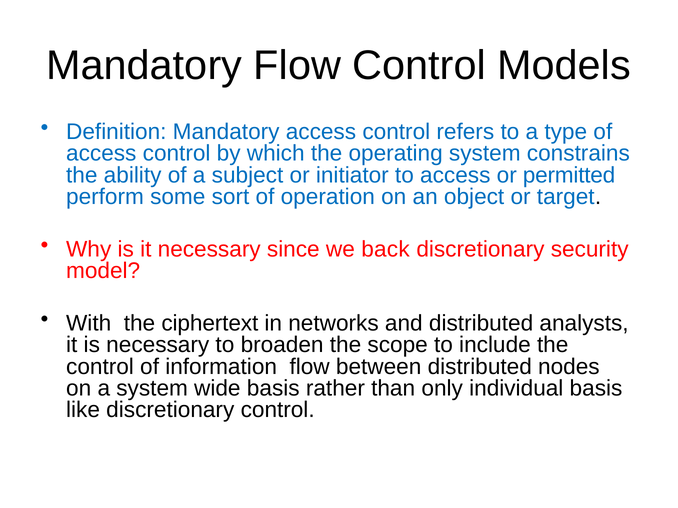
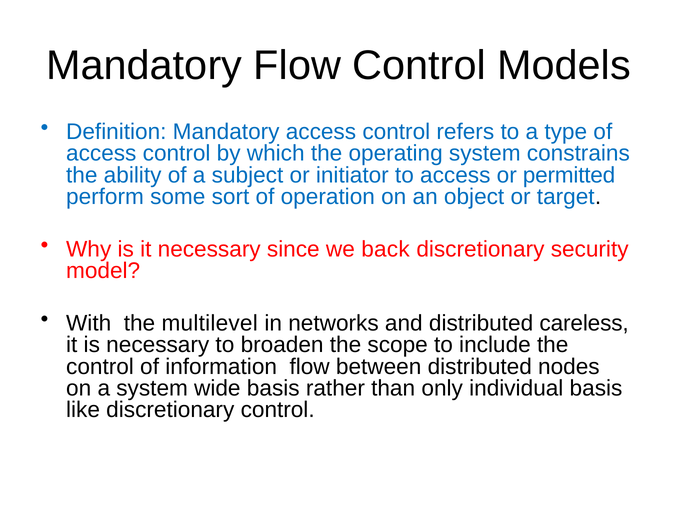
ciphertext: ciphertext -> multilevel (210, 324)
analysts: analysts -> careless (584, 324)
